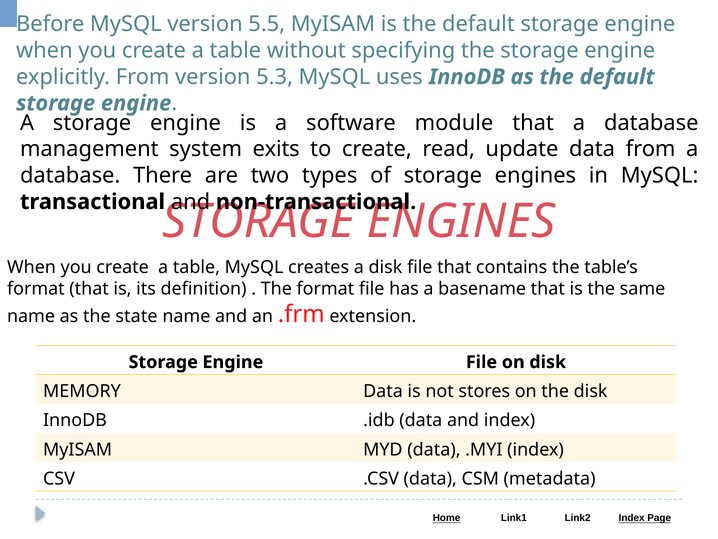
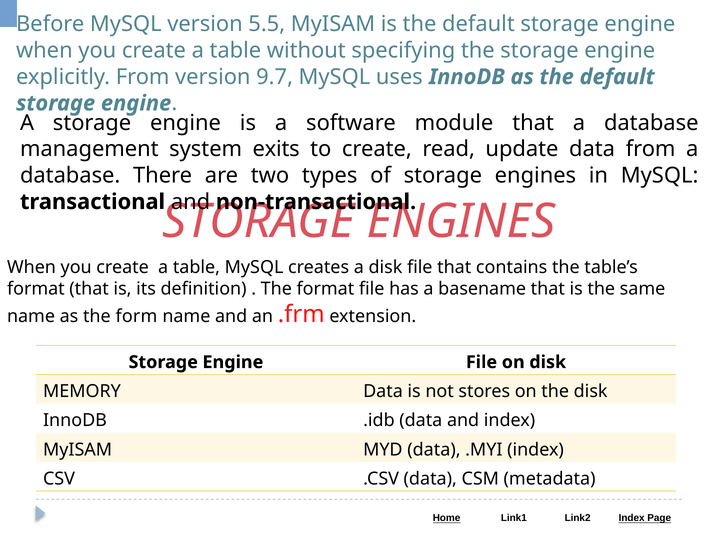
5.3: 5.3 -> 9.7 (275, 77)
state: state -> form (136, 316)
